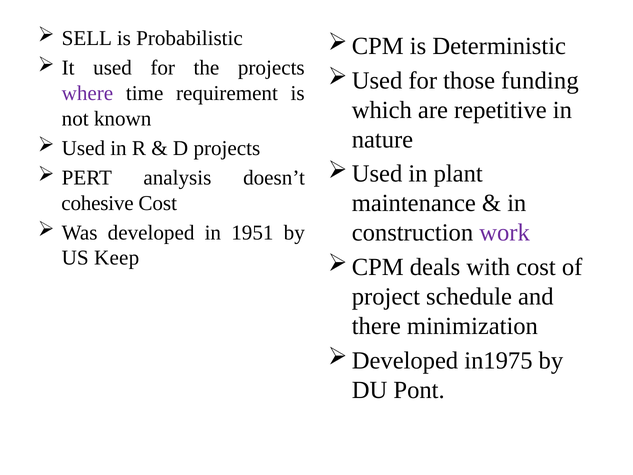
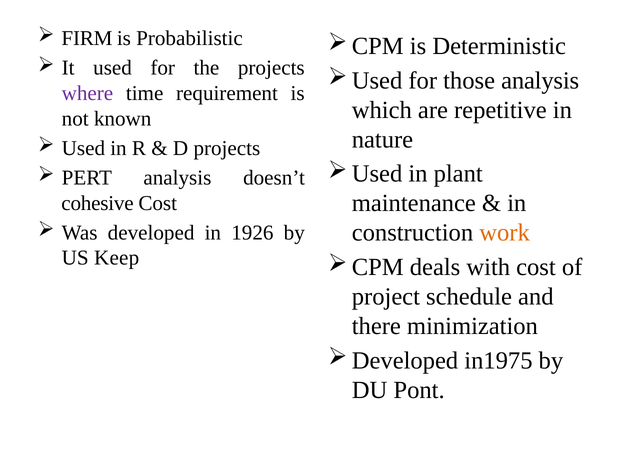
SELL: SELL -> FIRM (87, 38)
those funding: funding -> analysis (540, 80)
1951: 1951 -> 1926 (252, 233)
work colour: purple -> orange (505, 233)
